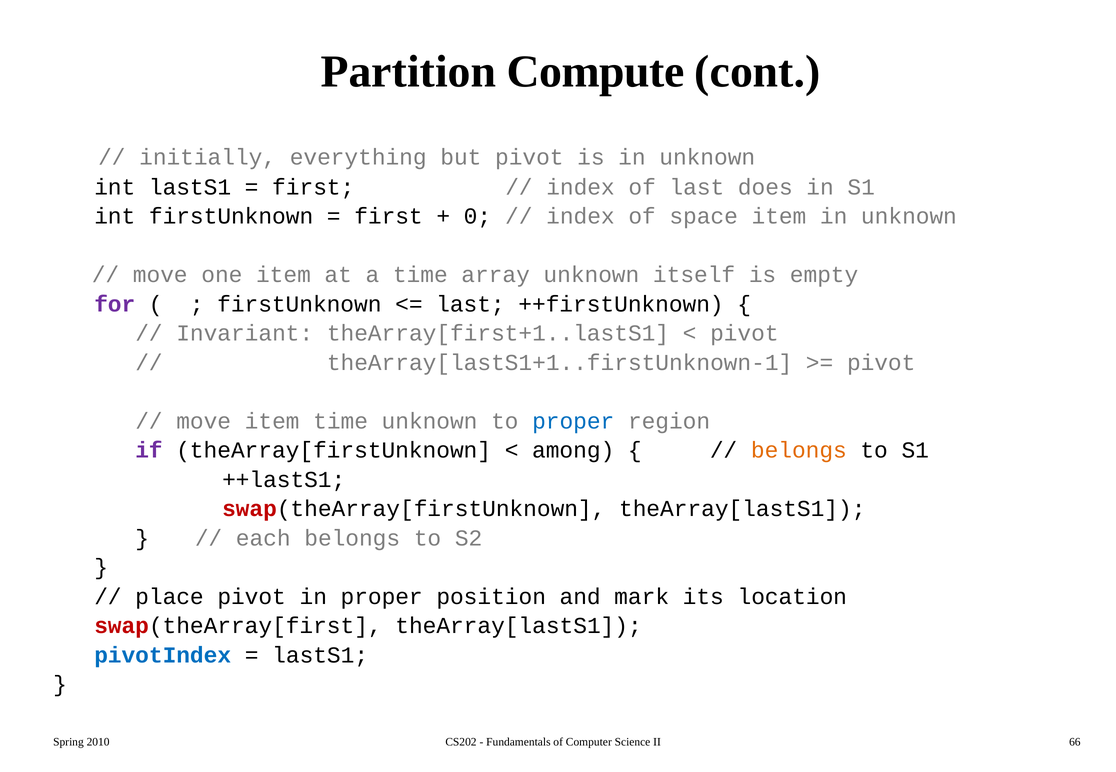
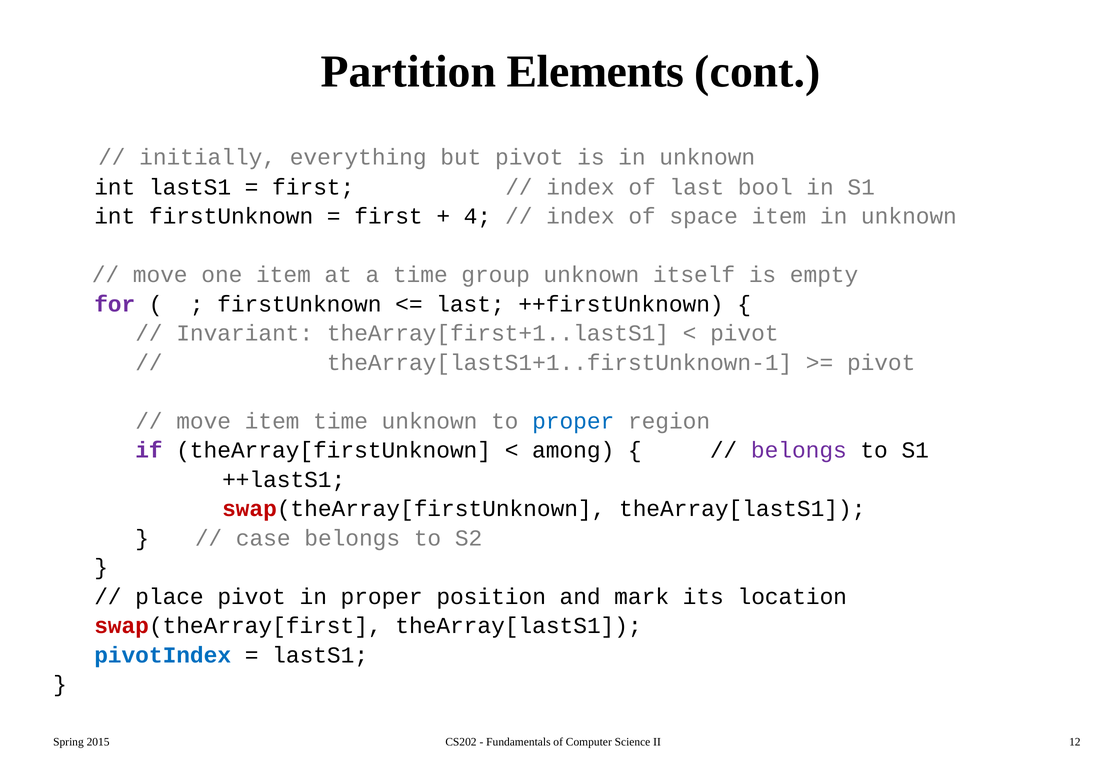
Compute: Compute -> Elements (596, 72)
does: does -> bool (765, 187)
0: 0 -> 4 (477, 216)
array: array -> group (496, 275)
belongs colour: orange -> purple (799, 451)
each: each -> case (263, 539)
2010: 2010 -> 2015 (98, 743)
66: 66 -> 12 (1075, 743)
